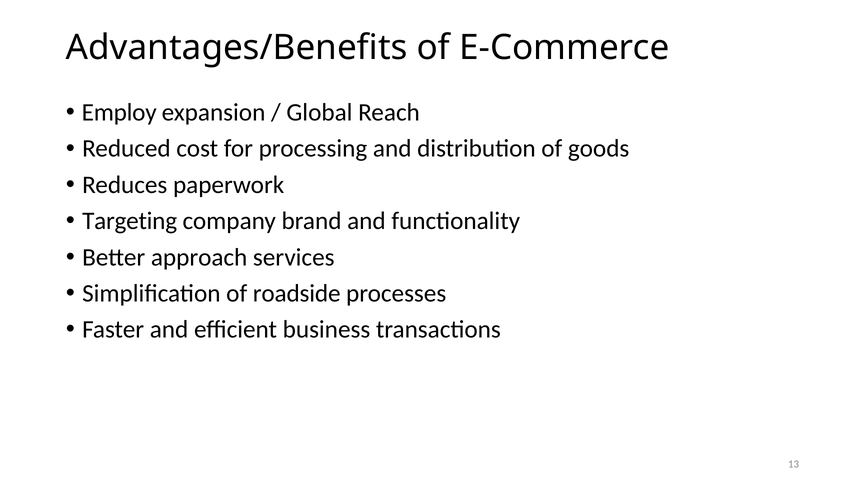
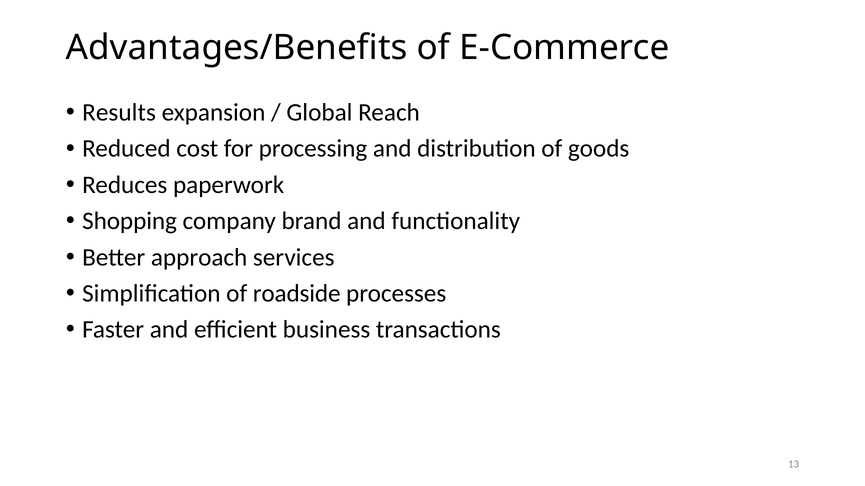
Employ: Employ -> Results (119, 113)
Targeting: Targeting -> Shopping (130, 221)
